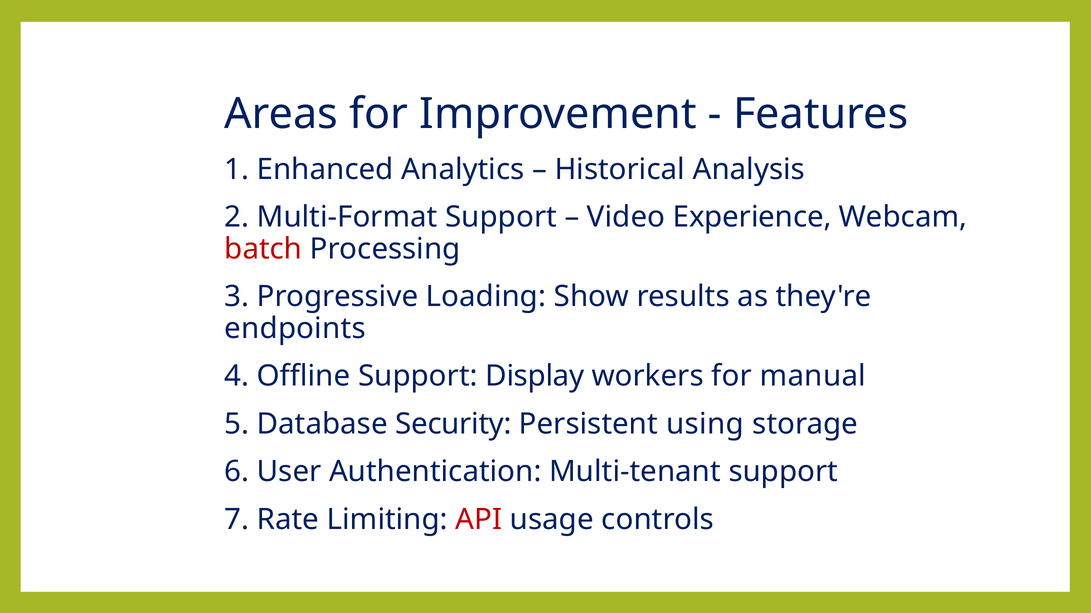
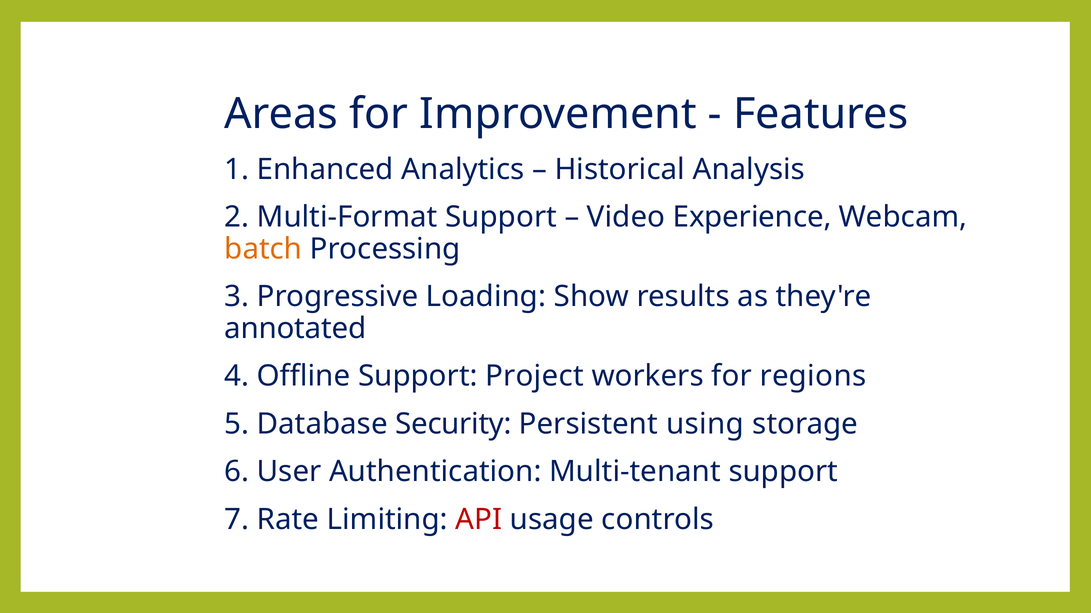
batch colour: red -> orange (263, 249)
endpoints: endpoints -> annotated (295, 329)
Display: Display -> Project (535, 377)
manual: manual -> regions (813, 377)
